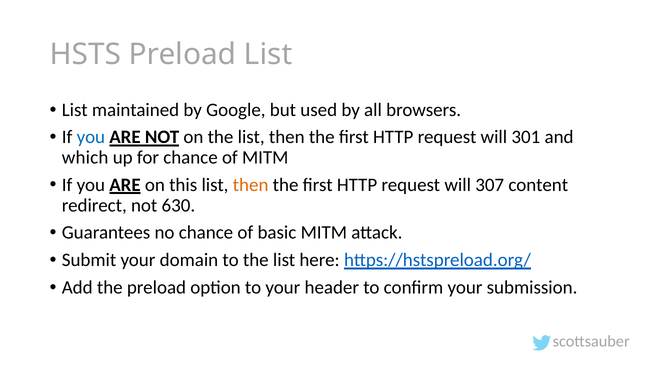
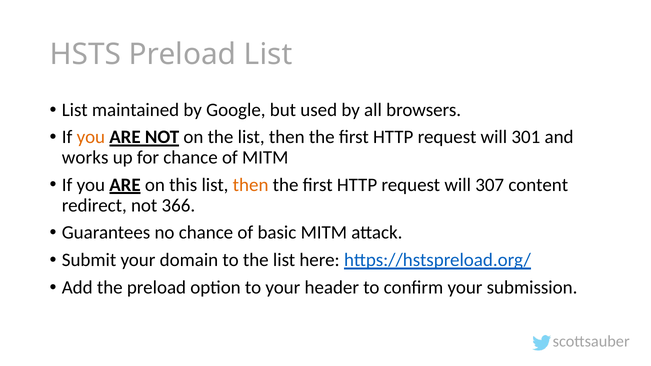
you colour: blue -> orange (91, 137)
which: which -> works (85, 158)
630: 630 -> 366 (178, 205)
